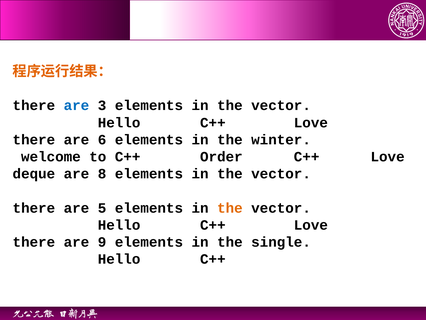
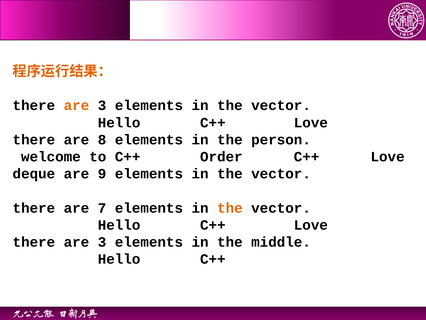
are colour: blue -> orange (76, 105)
6: 6 -> 8 (102, 139)
winter: winter -> person (281, 139)
8: 8 -> 9 (102, 174)
5: 5 -> 7 (102, 208)
9: 9 -> 3 (102, 242)
single: single -> middle (281, 242)
